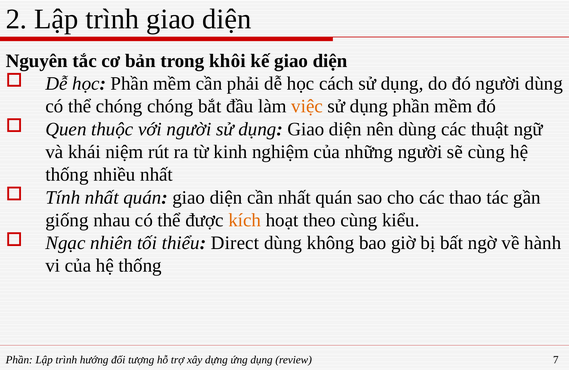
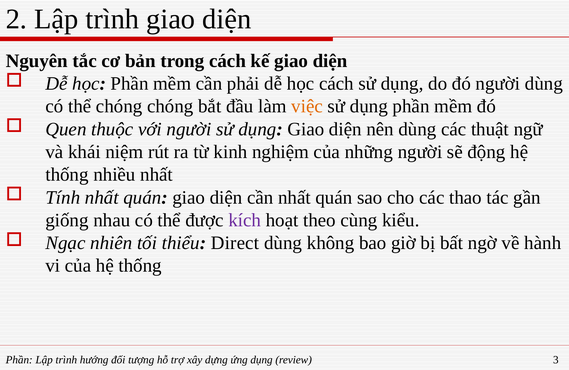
trong khôi: khôi -> cách (227, 61)
sẽ cùng: cùng -> động (486, 152)
kích colour: orange -> purple (245, 220)
7: 7 -> 3 (556, 360)
